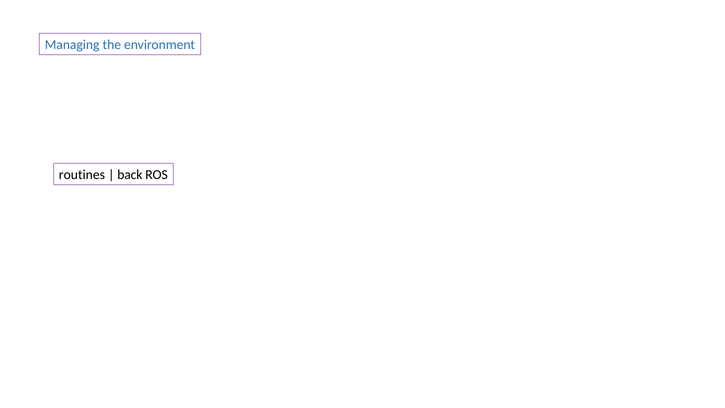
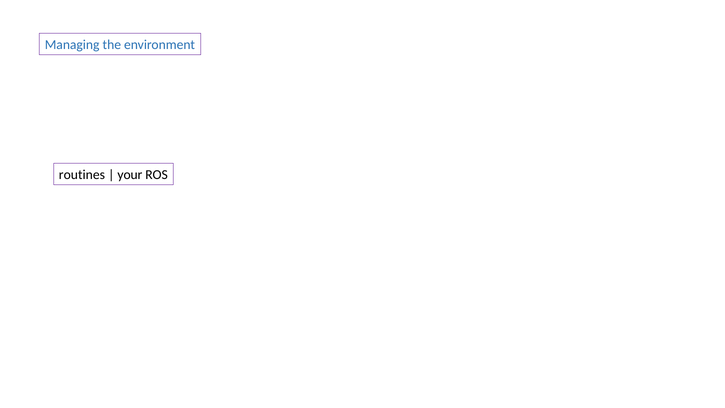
back: back -> your (130, 175)
